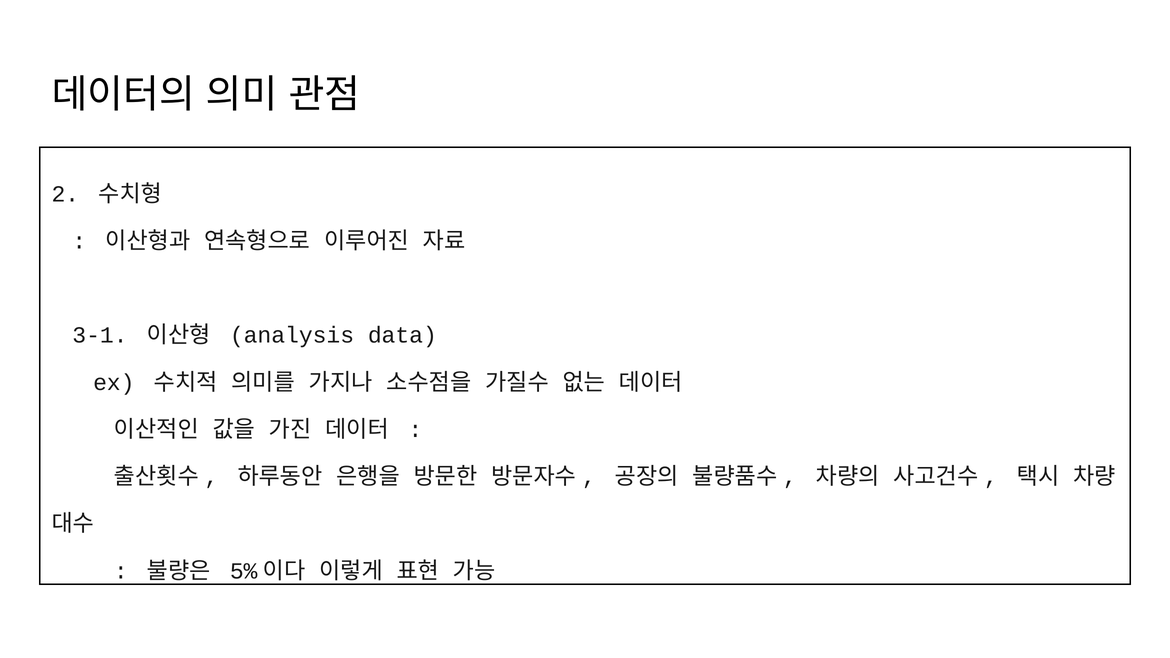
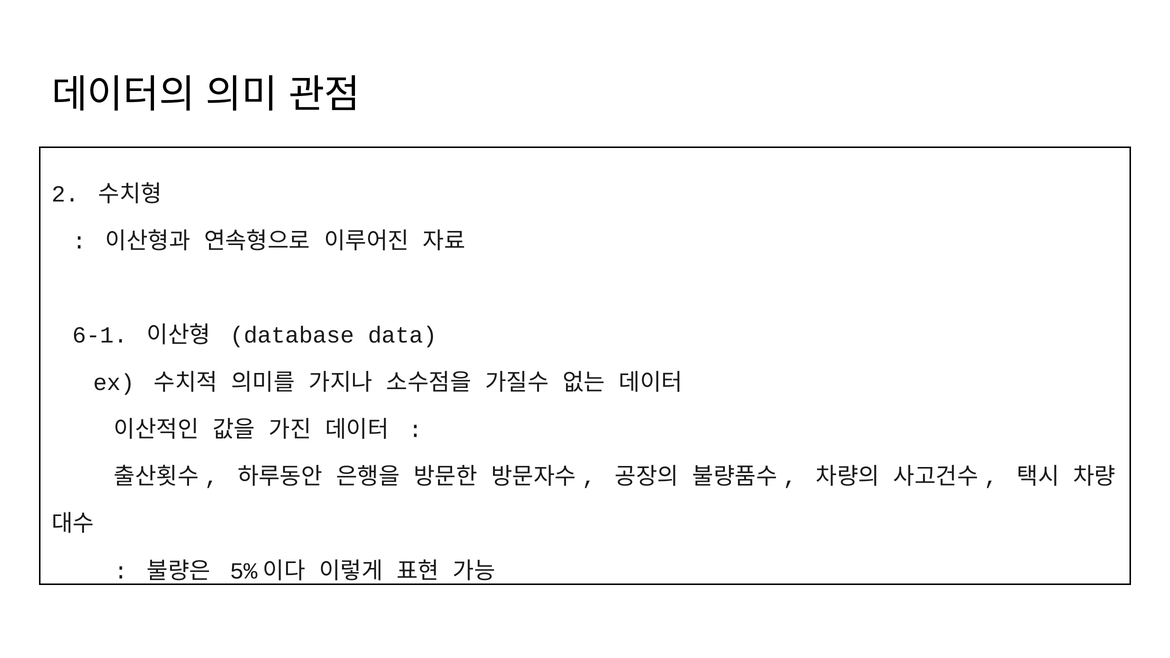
3-1: 3-1 -> 6-1 (100, 335)
analysis: analysis -> database (292, 335)
